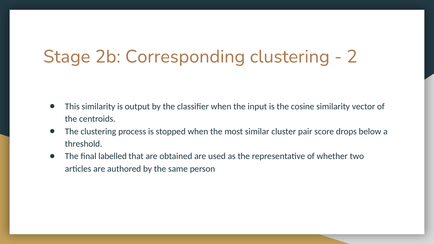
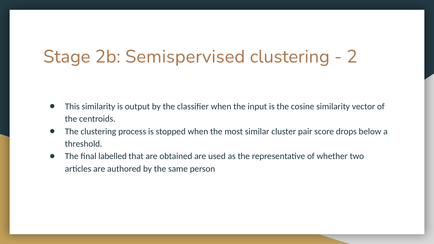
Corresponding: Corresponding -> Semispervised (185, 57)
